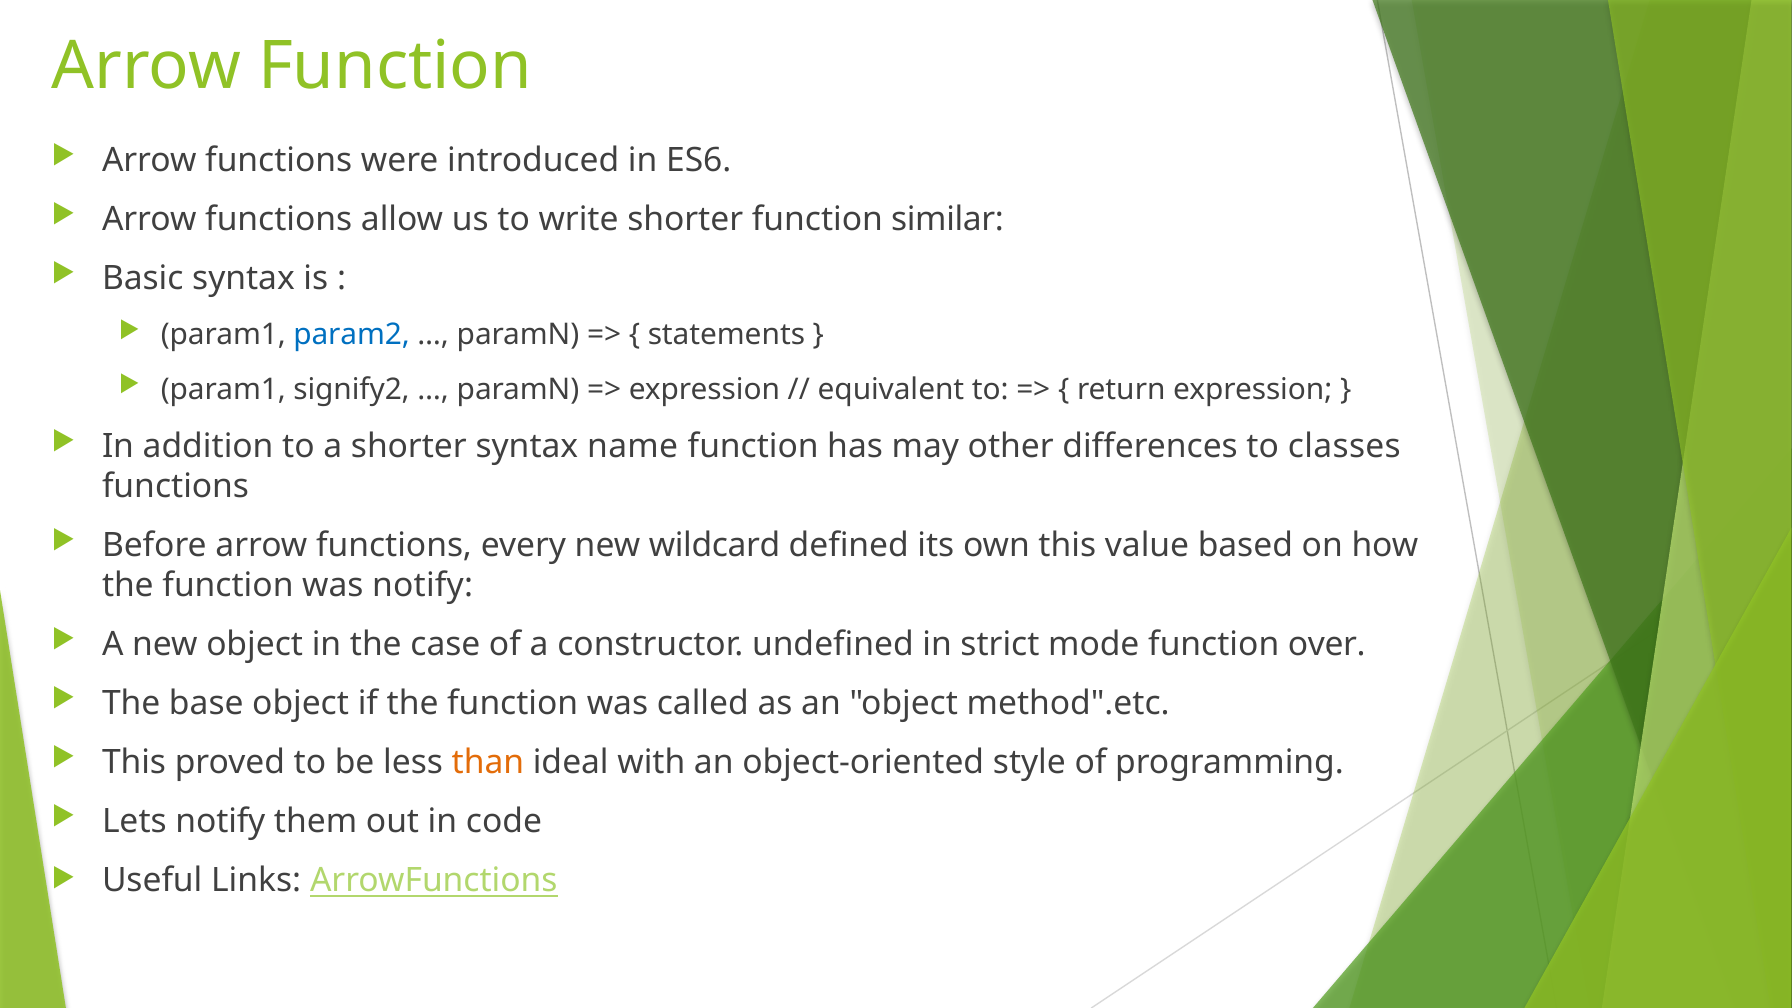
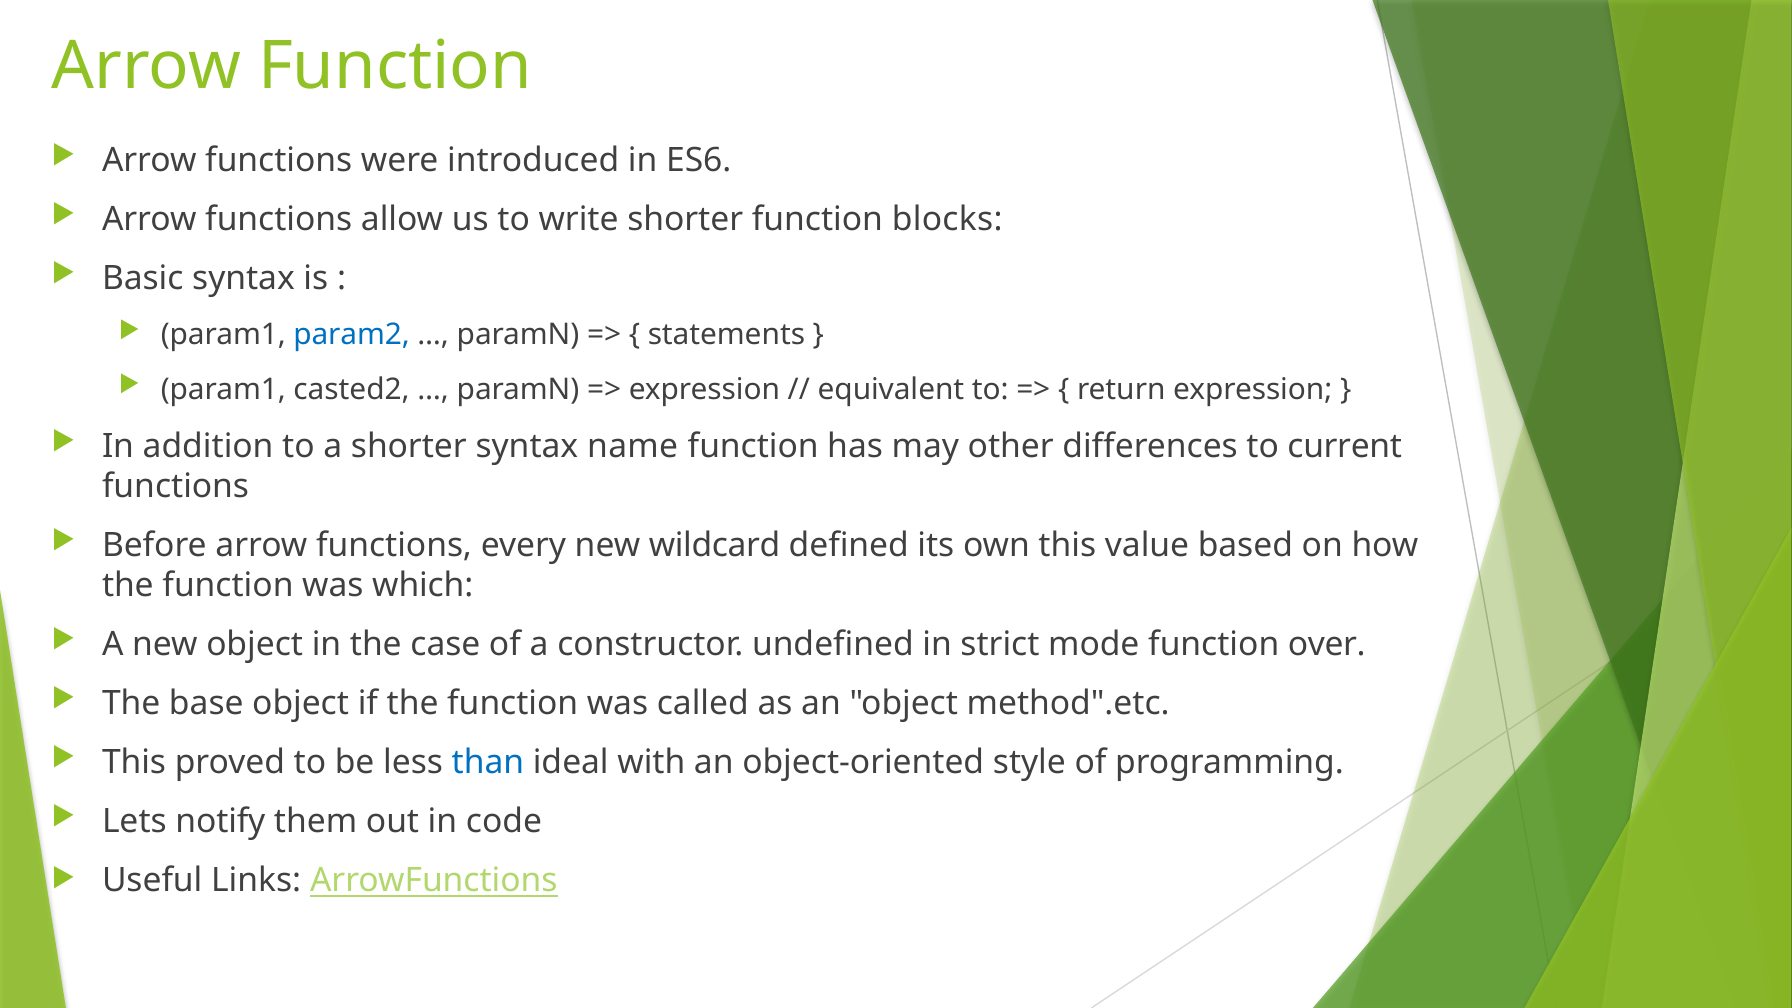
similar: similar -> blocks (947, 219)
signify2: signify2 -> casted2 (352, 389)
classes: classes -> current (1345, 446)
was notify: notify -> which (423, 586)
than colour: orange -> blue (488, 763)
